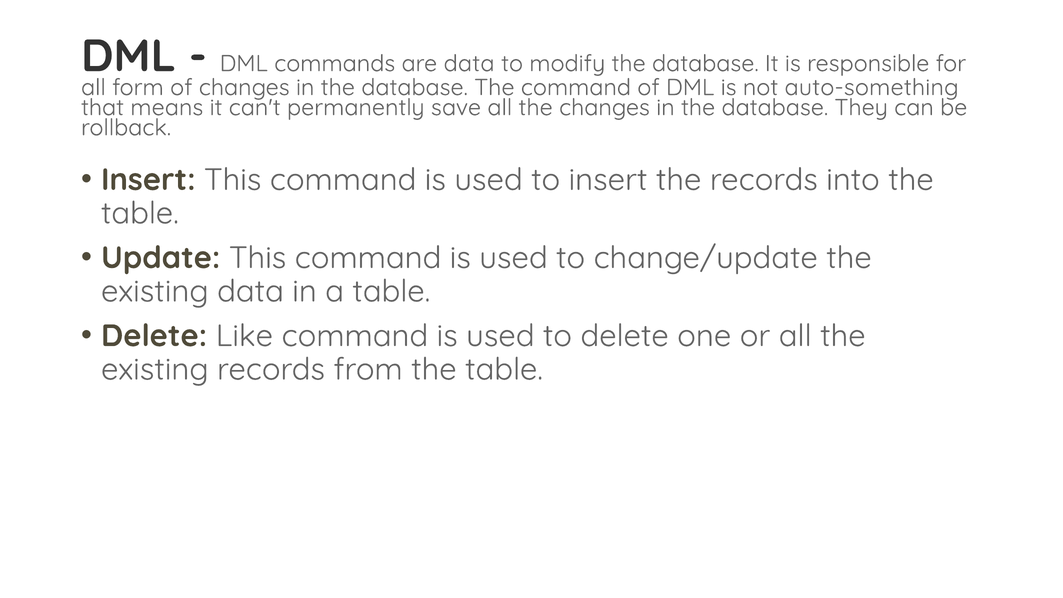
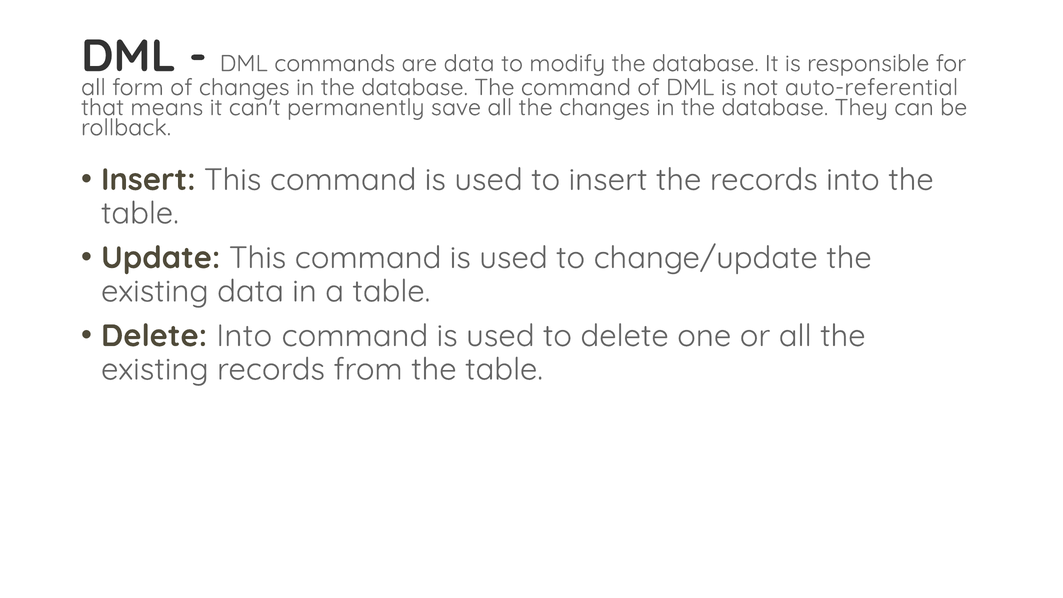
auto-something: auto-something -> auto-referential (872, 87)
Delete Like: Like -> Into (244, 336)
